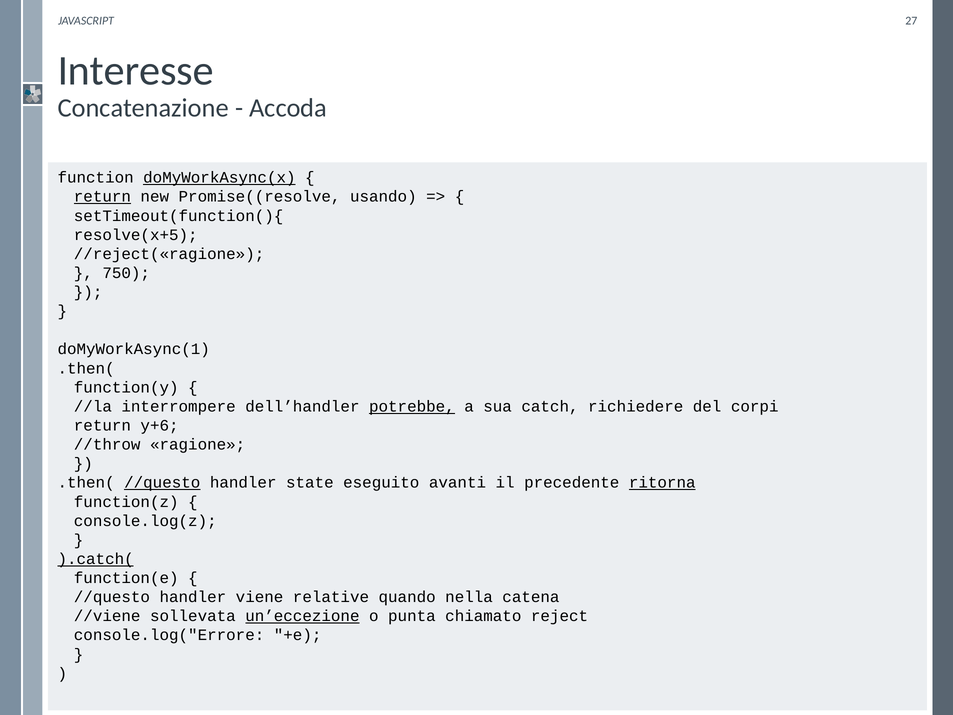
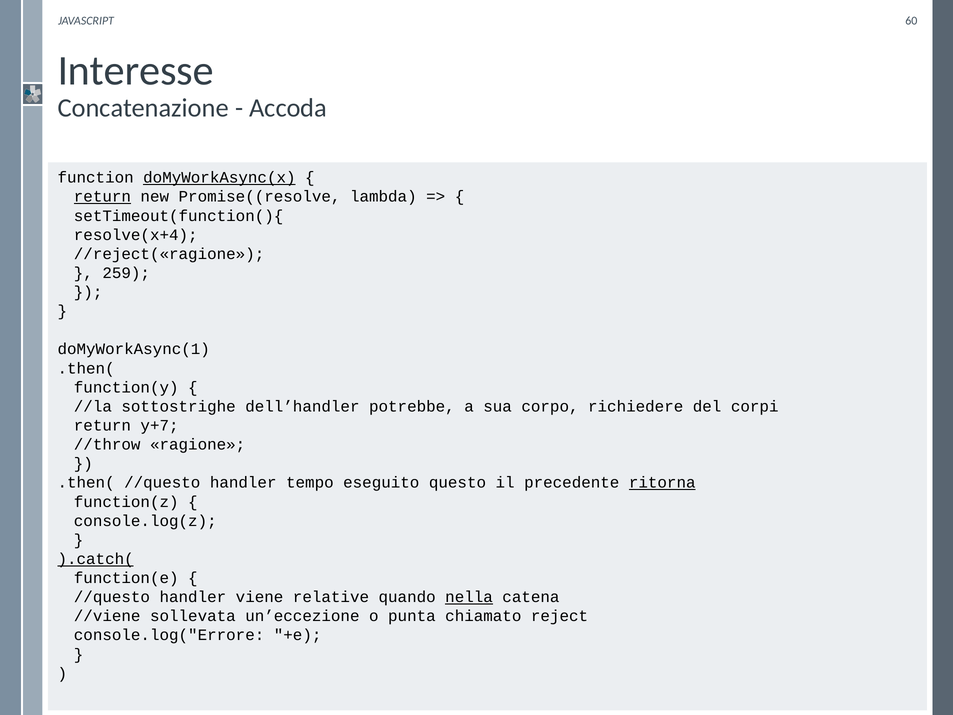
27: 27 -> 60 (911, 21)
usando: usando -> lambda (383, 197)
resolve(x+5: resolve(x+5 -> resolve(x+4 (136, 235)
750: 750 -> 259 (126, 273)
interrompere: interrompere -> sottostrighe (179, 406)
potrebbe underline: present -> none (412, 406)
catch: catch -> corpo (550, 406)
y+6: y+6 -> y+7 (160, 425)
//questo underline: present -> none (162, 483)
state: state -> tempo (310, 483)
avanti: avanti -> questo (457, 483)
nella underline: none -> present (469, 597)
un’eccezione underline: present -> none (302, 616)
